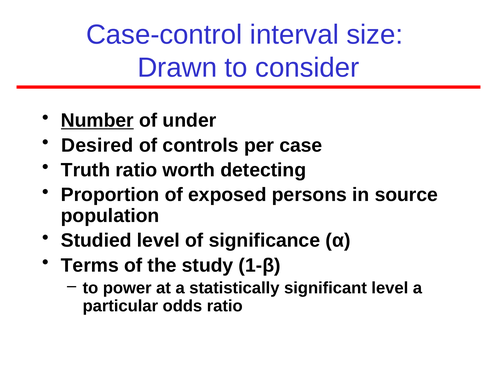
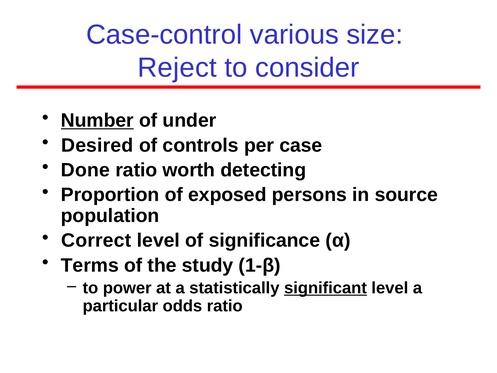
interval: interval -> various (294, 35)
Drawn: Drawn -> Reject (177, 68)
Truth: Truth -> Done (85, 170)
Studied: Studied -> Correct (96, 240)
significant underline: none -> present (325, 288)
